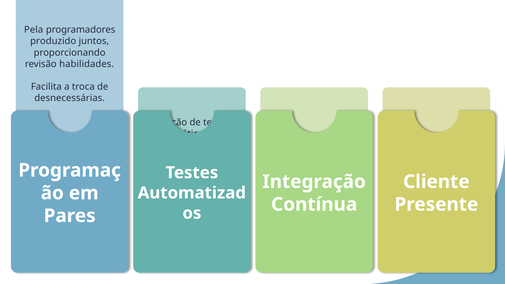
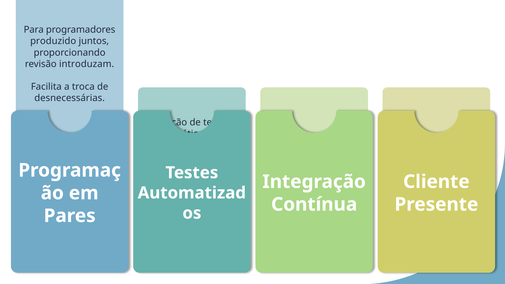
Pela: Pela -> Para (34, 30)
revisão habilidades: habilidades -> introduzam (87, 64)
